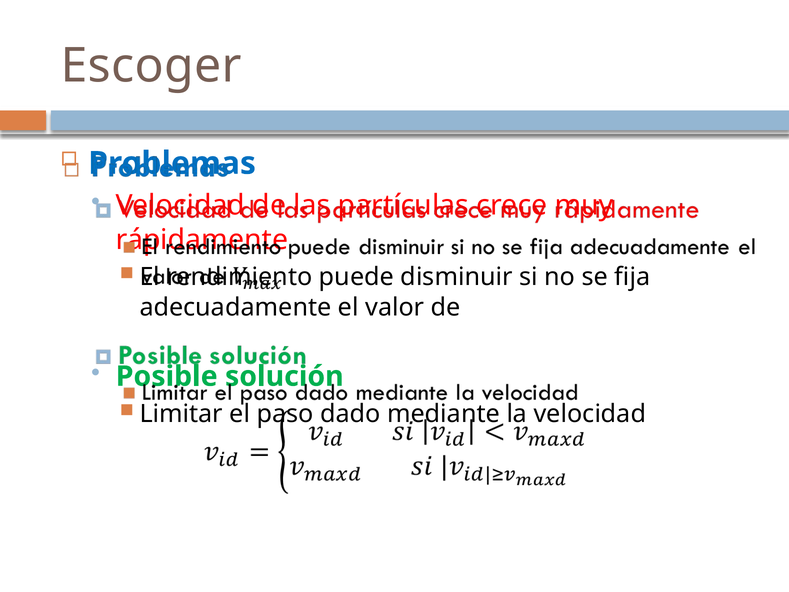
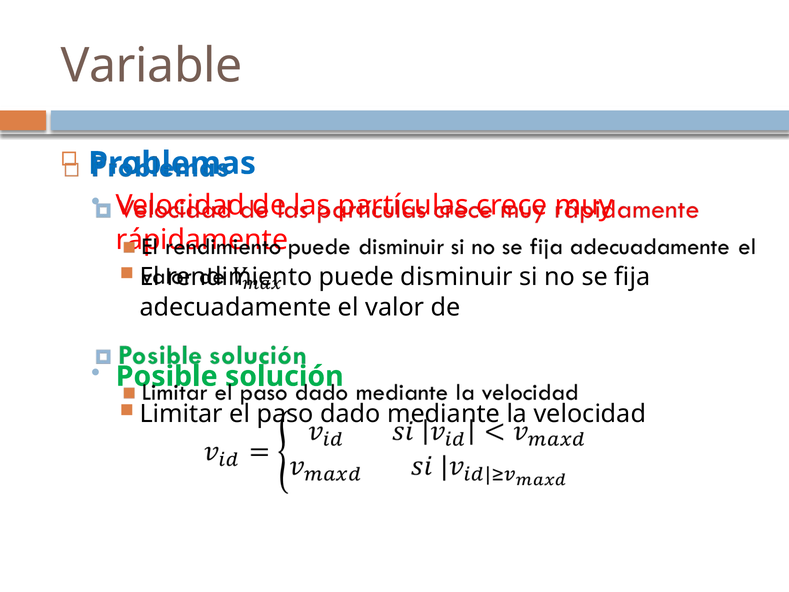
Escoger: Escoger -> Variable (152, 66)
